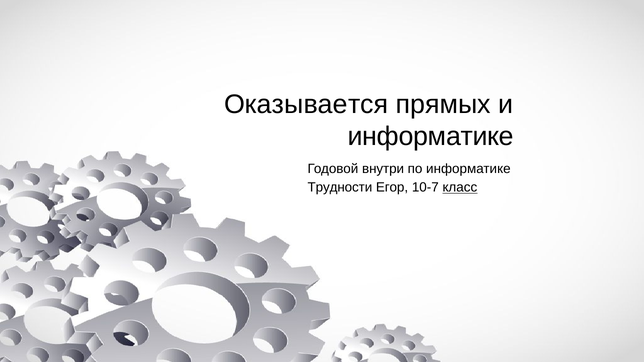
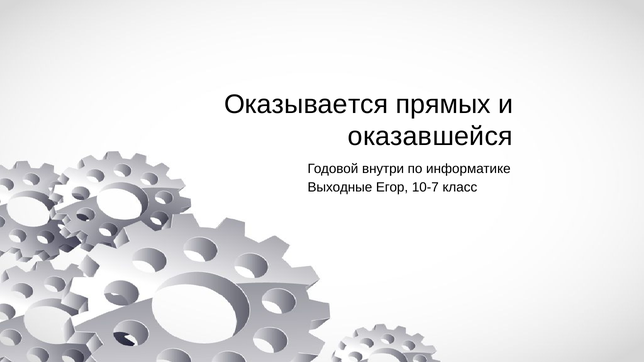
информатике: информатике -> оказавшейся (430, 136)
Трудности: Трудности -> Выходные (340, 188)
класс underline: present -> none (460, 188)
